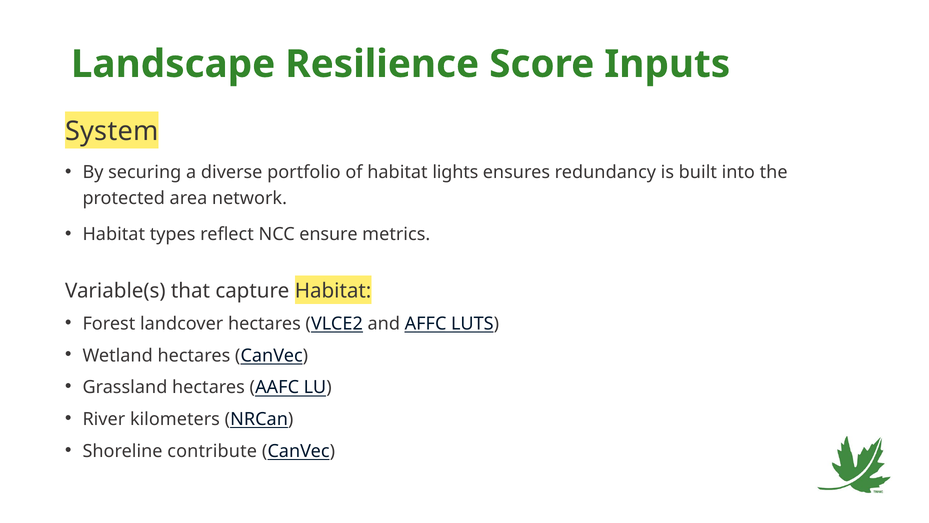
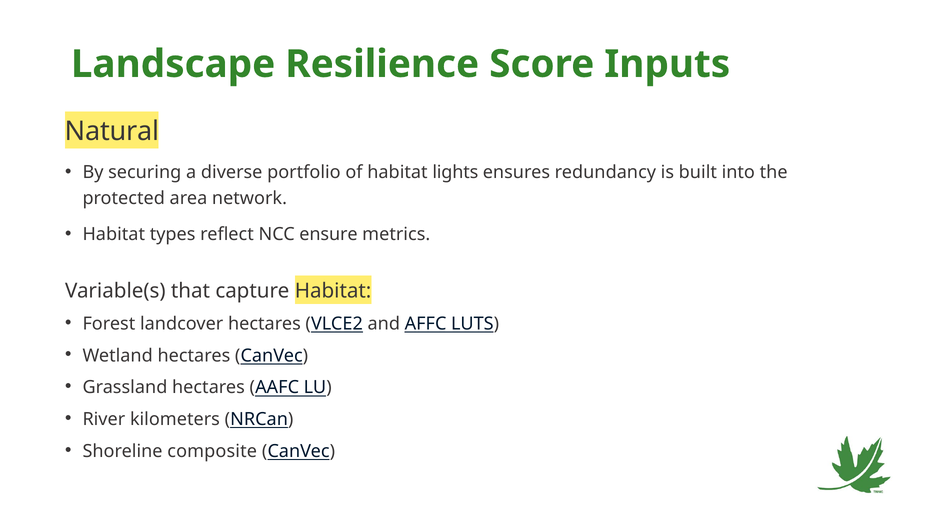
System: System -> Natural (112, 131)
contribute: contribute -> composite (212, 451)
